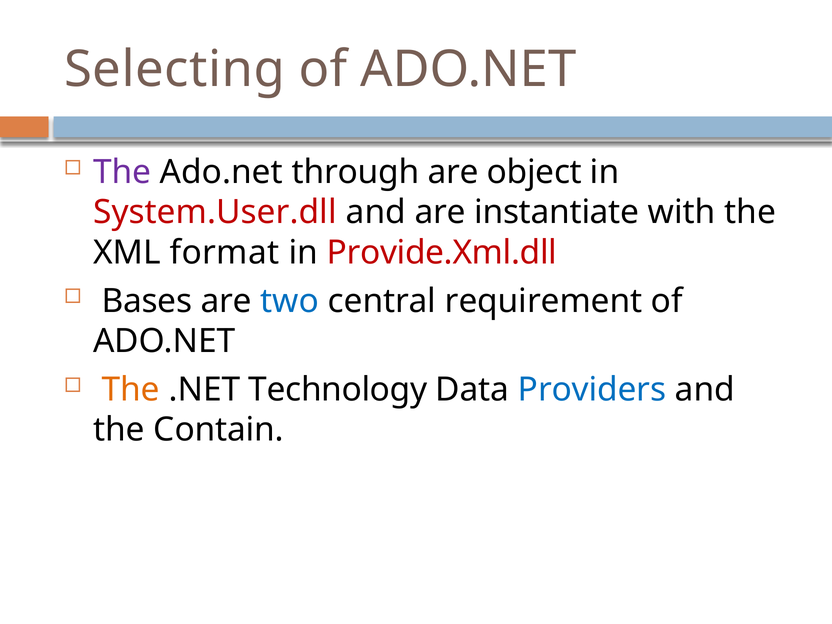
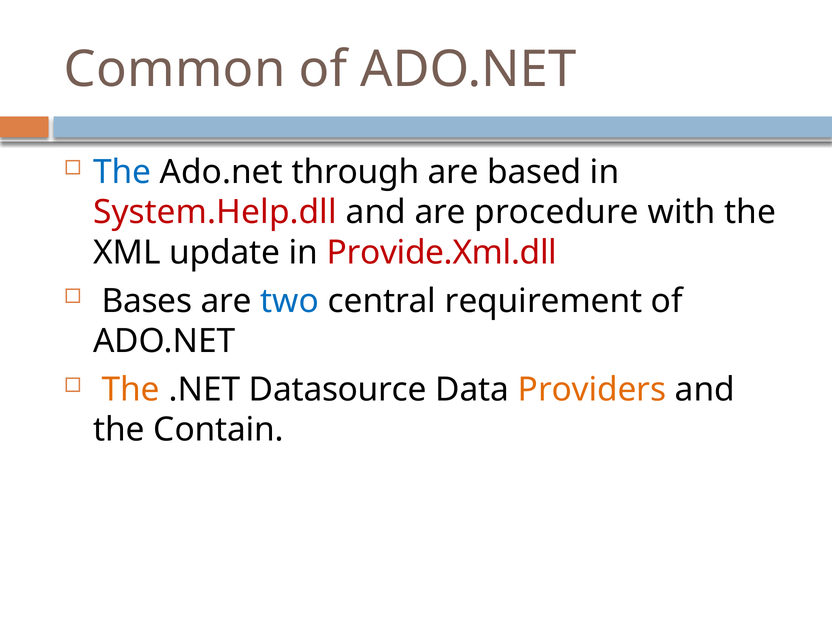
Selecting: Selecting -> Common (175, 69)
The colour: purple -> blue (122, 172)
object: object -> based (534, 172)
System.User.dll: System.User.dll -> System.Help.dll (215, 212)
instantiate: instantiate -> procedure (557, 212)
format: format -> update (225, 253)
Technology: Technology -> Datasource (338, 390)
Providers colour: blue -> orange (592, 390)
